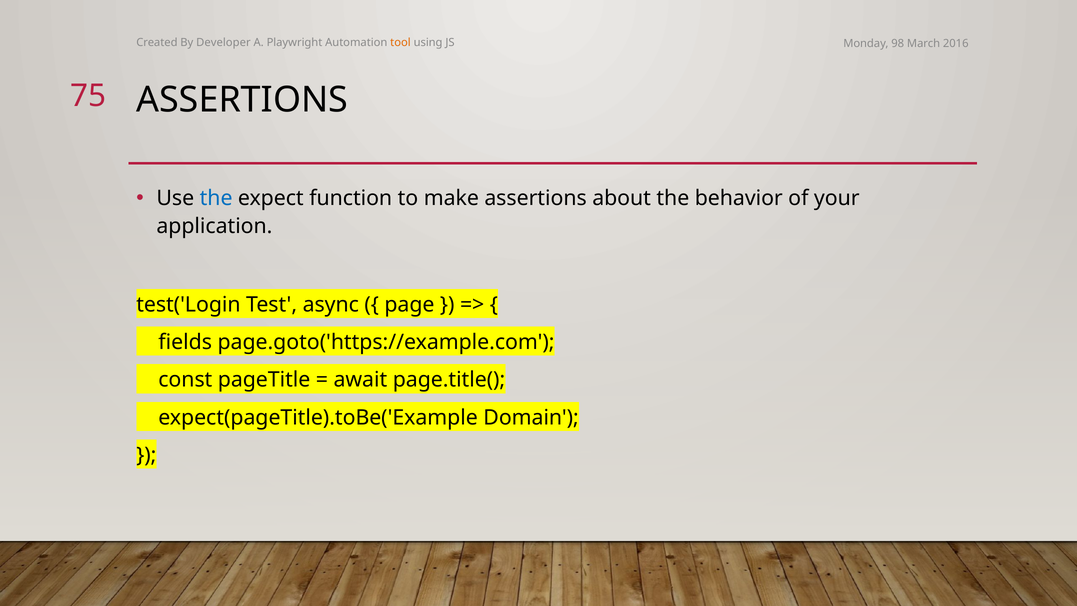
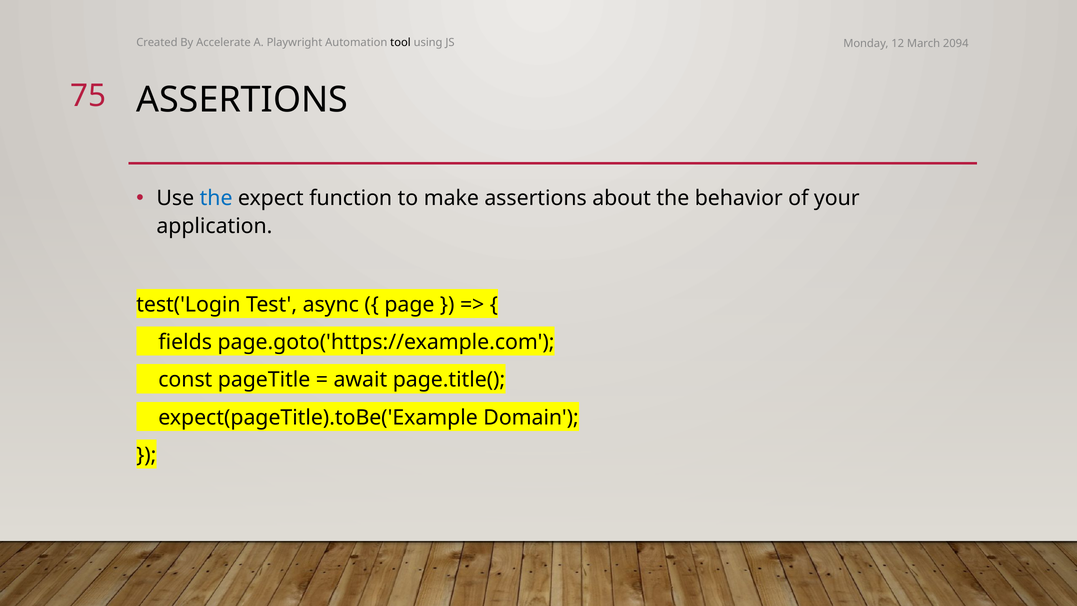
Developer: Developer -> Accelerate (223, 43)
tool colour: orange -> black (400, 43)
98: 98 -> 12 (898, 44)
2016: 2016 -> 2094 (956, 44)
